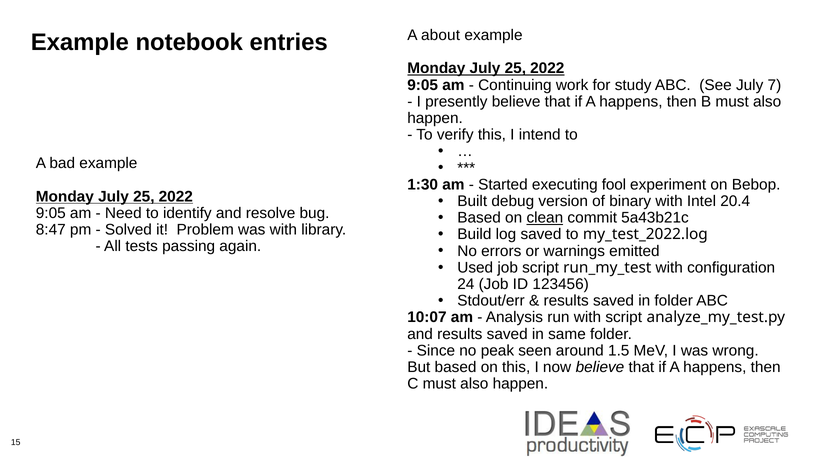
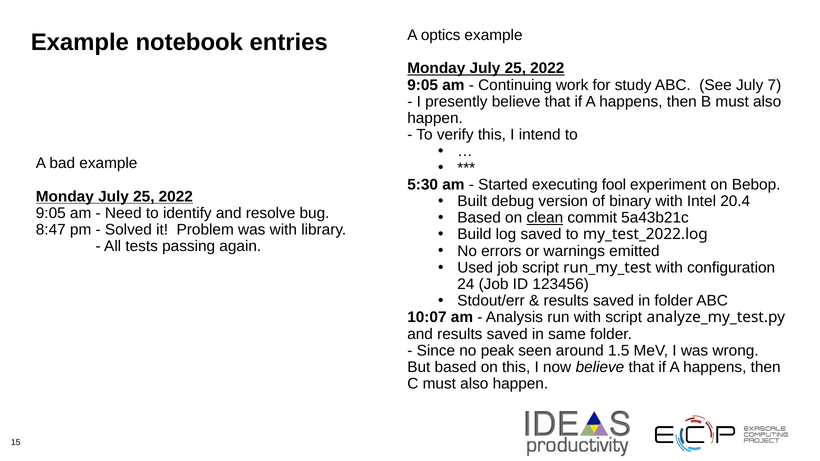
about: about -> optics (441, 35)
1:30: 1:30 -> 5:30 (423, 185)
